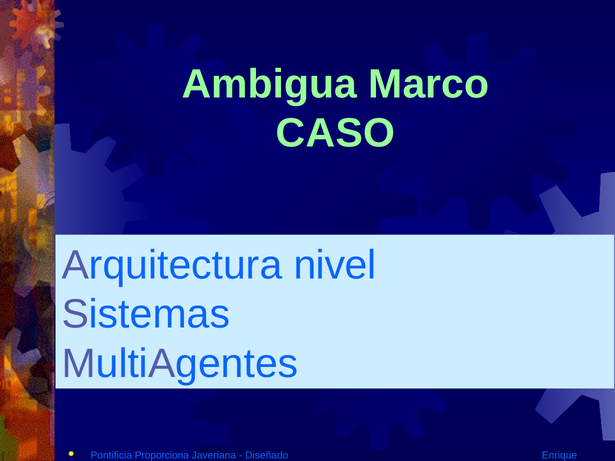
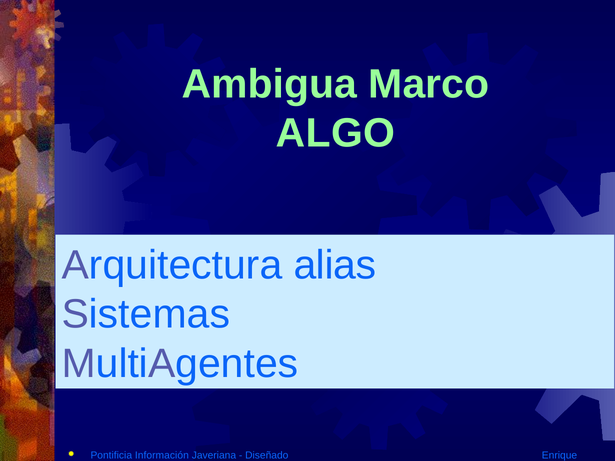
CASO: CASO -> ALGO (335, 133)
nivel: nivel -> alias (335, 265)
Proporciona: Proporciona -> Información (162, 456)
